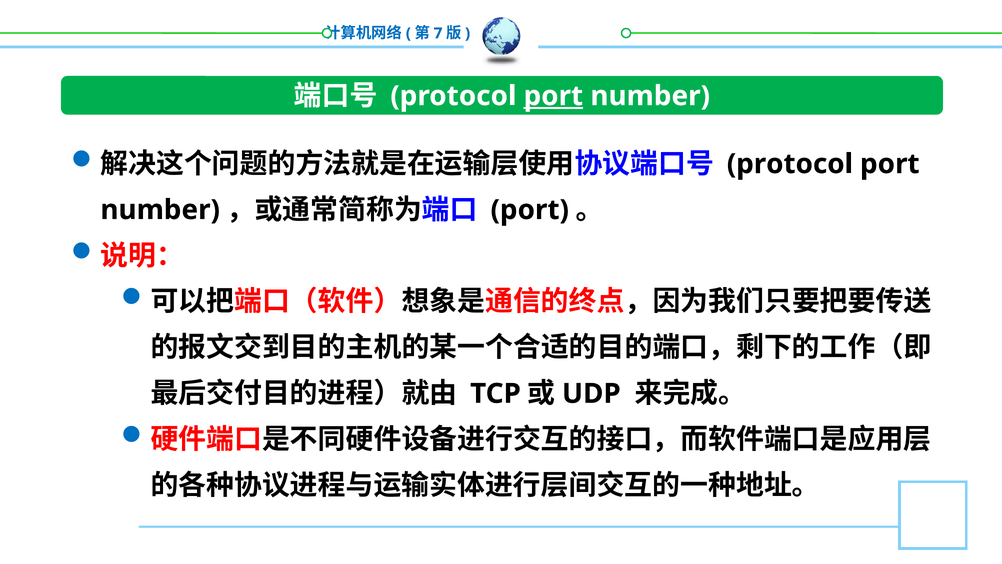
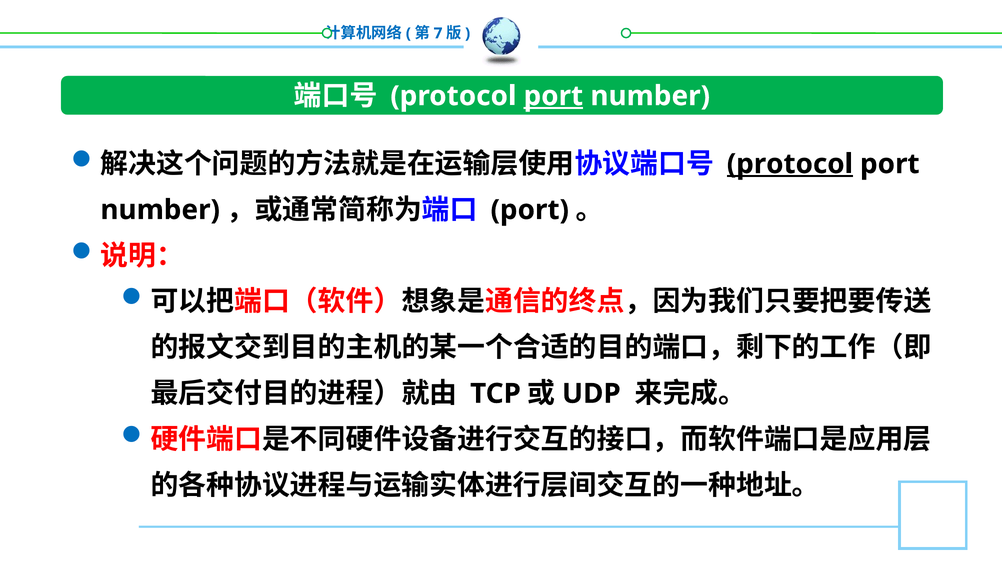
protocol underline: none -> present (790, 164)
